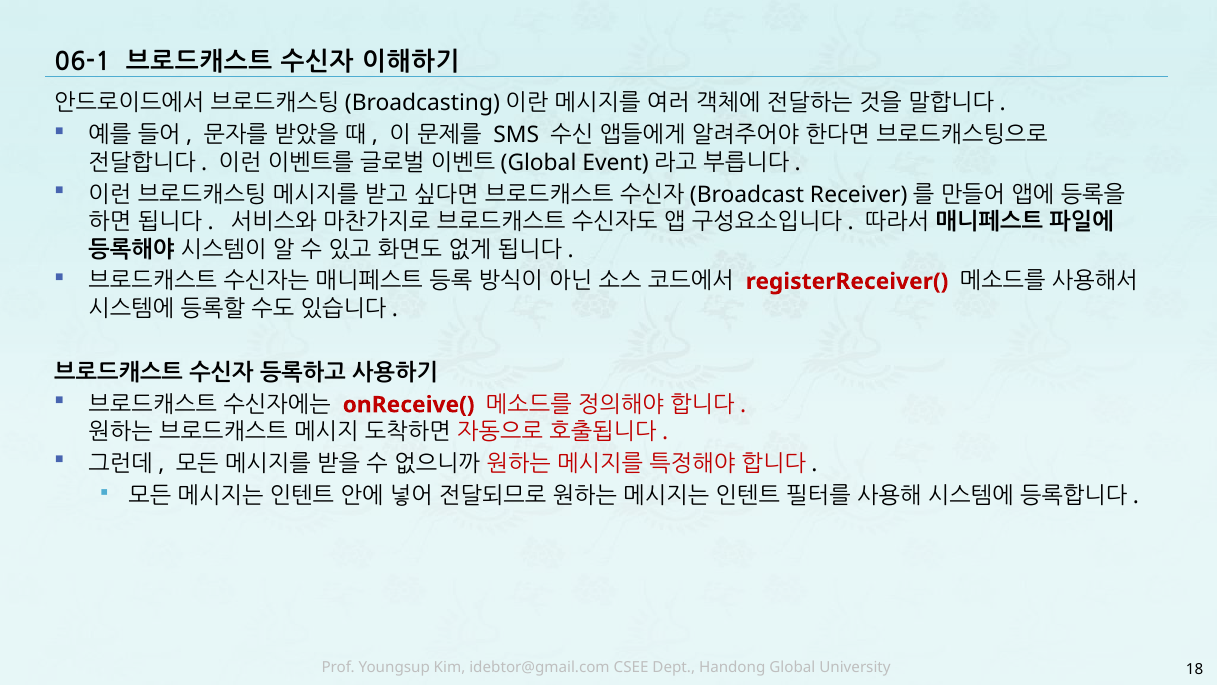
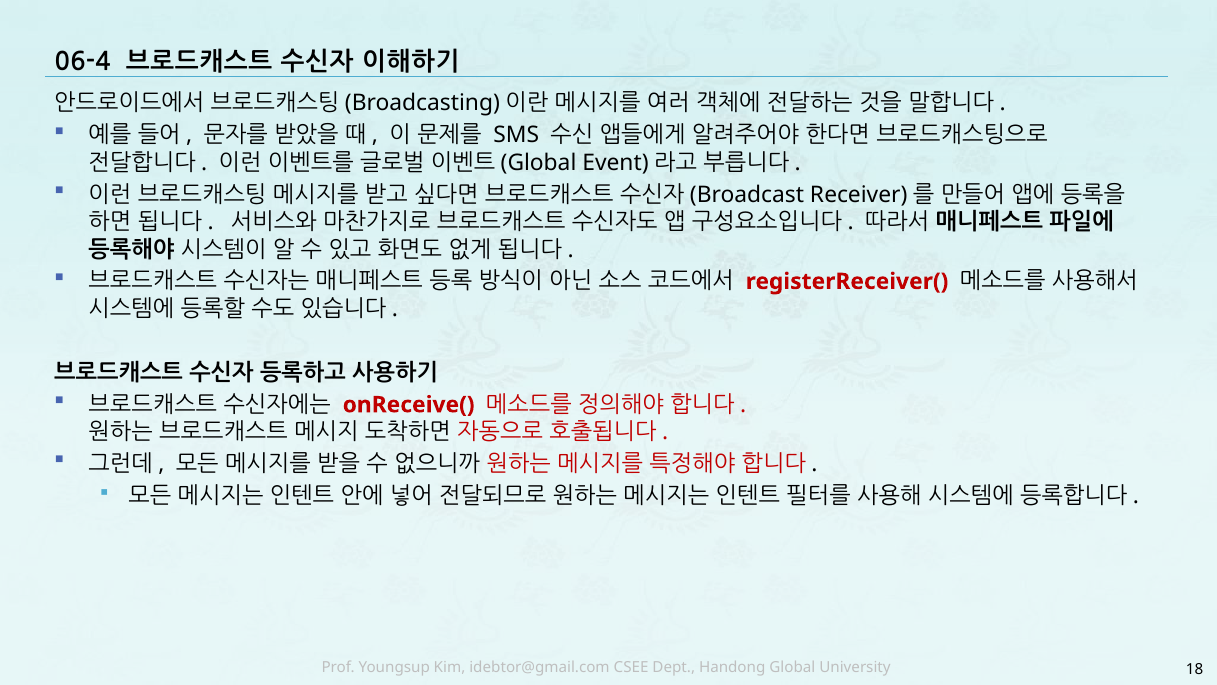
06-1: 06-1 -> 06-4 (83, 63)
